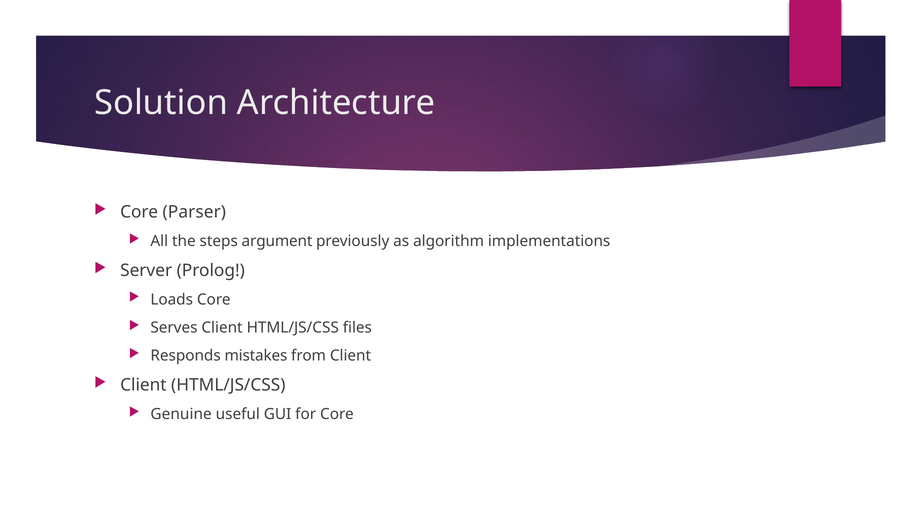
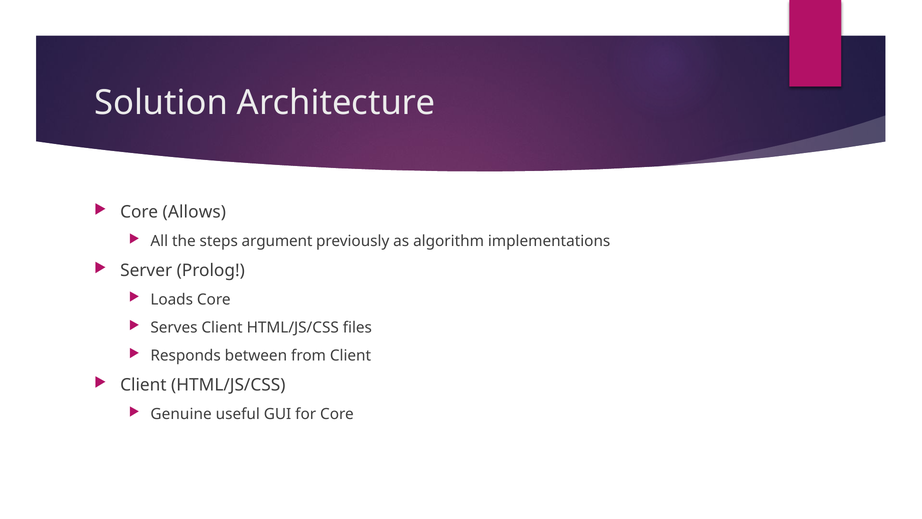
Parser: Parser -> Allows (194, 212)
mistakes: mistakes -> between (256, 355)
